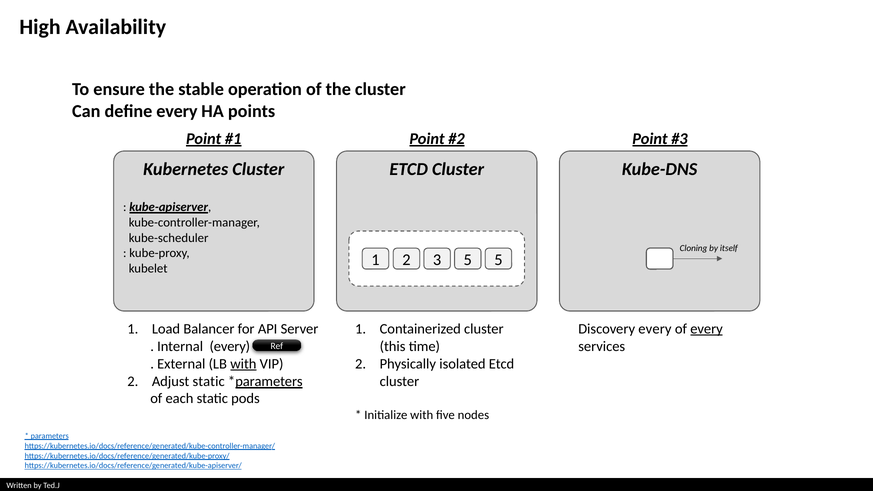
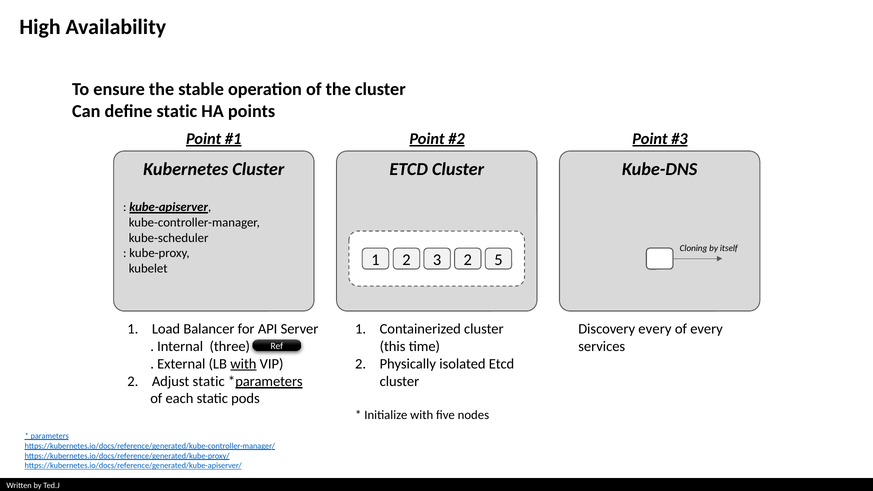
define every: every -> static (177, 111)
3 5: 5 -> 2 (468, 260)
every underline: present -> none (706, 329)
Internal every: every -> three (230, 346)
